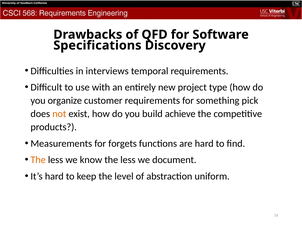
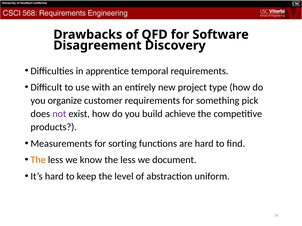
Specifications: Specifications -> Disagreement (97, 46)
interviews: interviews -> apprentice (107, 71)
not colour: orange -> purple (59, 114)
forgets: forgets -> sorting (123, 144)
